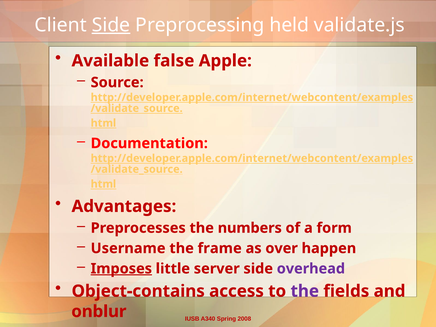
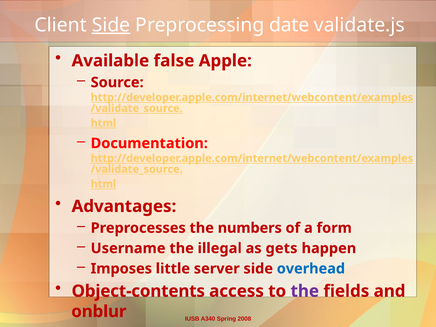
held: held -> date (289, 25)
frame: frame -> illegal (220, 248)
over: over -> gets (282, 248)
Imposes underline: present -> none (121, 269)
overhead colour: purple -> blue (311, 269)
Object-contains: Object-contains -> Object-contents (138, 291)
